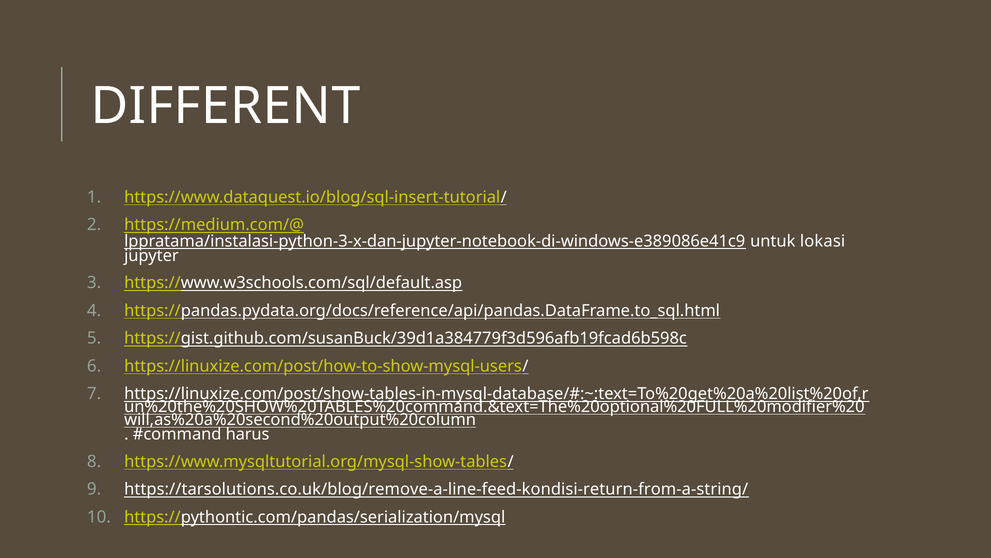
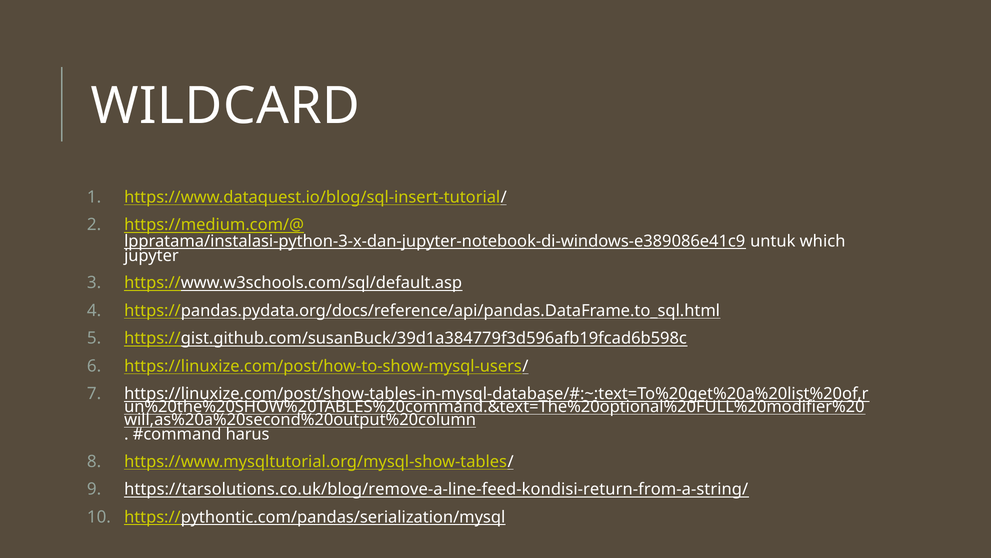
DIFFERENT: DIFFERENT -> WILDCARD (225, 106)
lokasi: lokasi -> which (823, 241)
